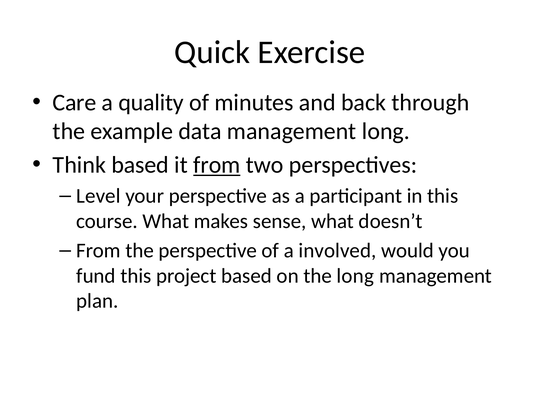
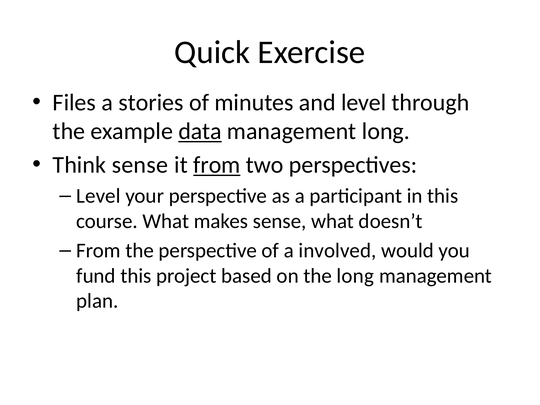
Care: Care -> Files (74, 103)
quality: quality -> stories (151, 103)
and back: back -> level (364, 103)
data underline: none -> present (200, 131)
Think based: based -> sense (140, 165)
